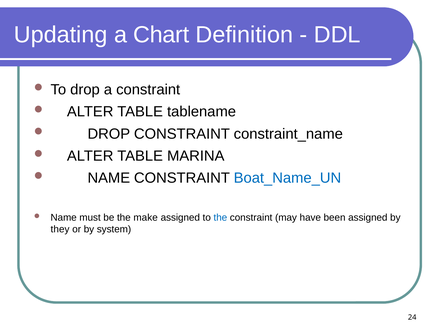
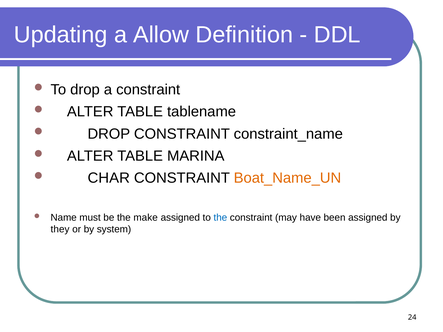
Chart: Chart -> Allow (161, 35)
NAME: NAME -> CHAR (109, 178)
Boat_Name_UN colour: blue -> orange (287, 178)
